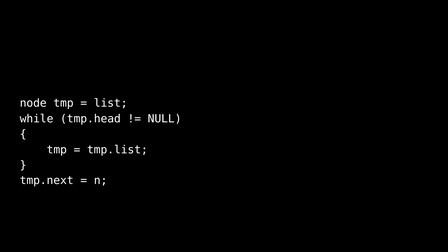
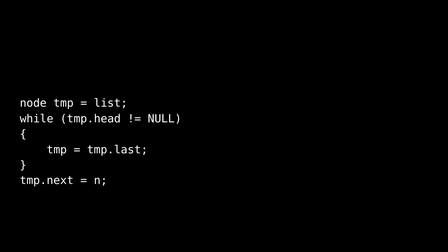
tmp.list: tmp.list -> tmp.last (117, 150)
